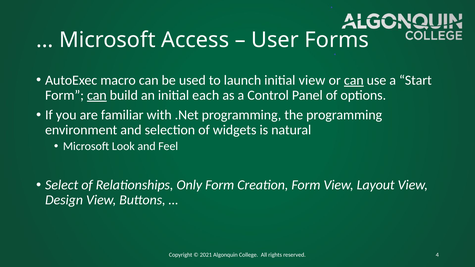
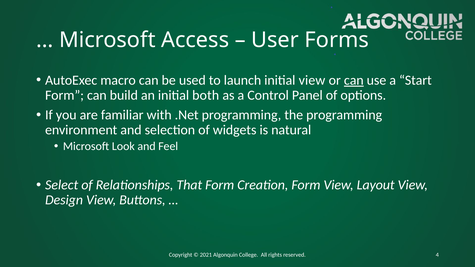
can underline: present -> none (97, 95)
each: each -> both (206, 95)
Only: Only -> That (189, 185)
